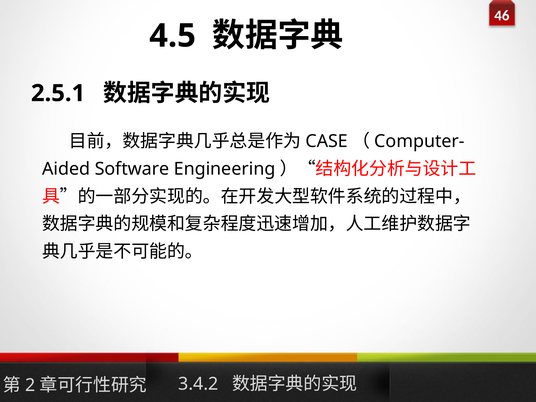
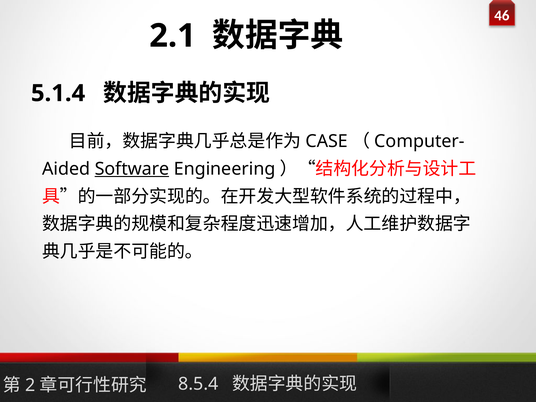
4.5: 4.5 -> 2.1 (173, 36)
2.5.1: 2.5.1 -> 5.1.4 (58, 93)
Software underline: none -> present (132, 169)
3.4.2: 3.4.2 -> 8.5.4 (198, 384)
